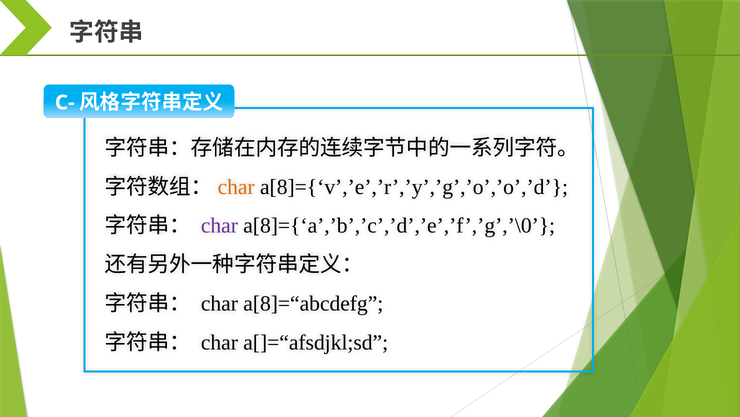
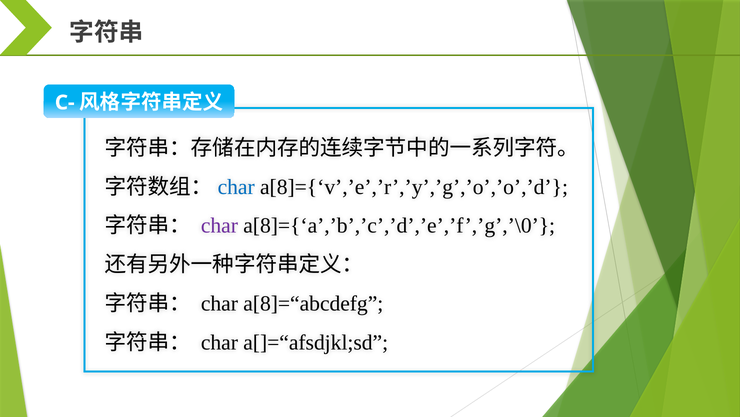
char colour: orange -> blue (236, 187)
